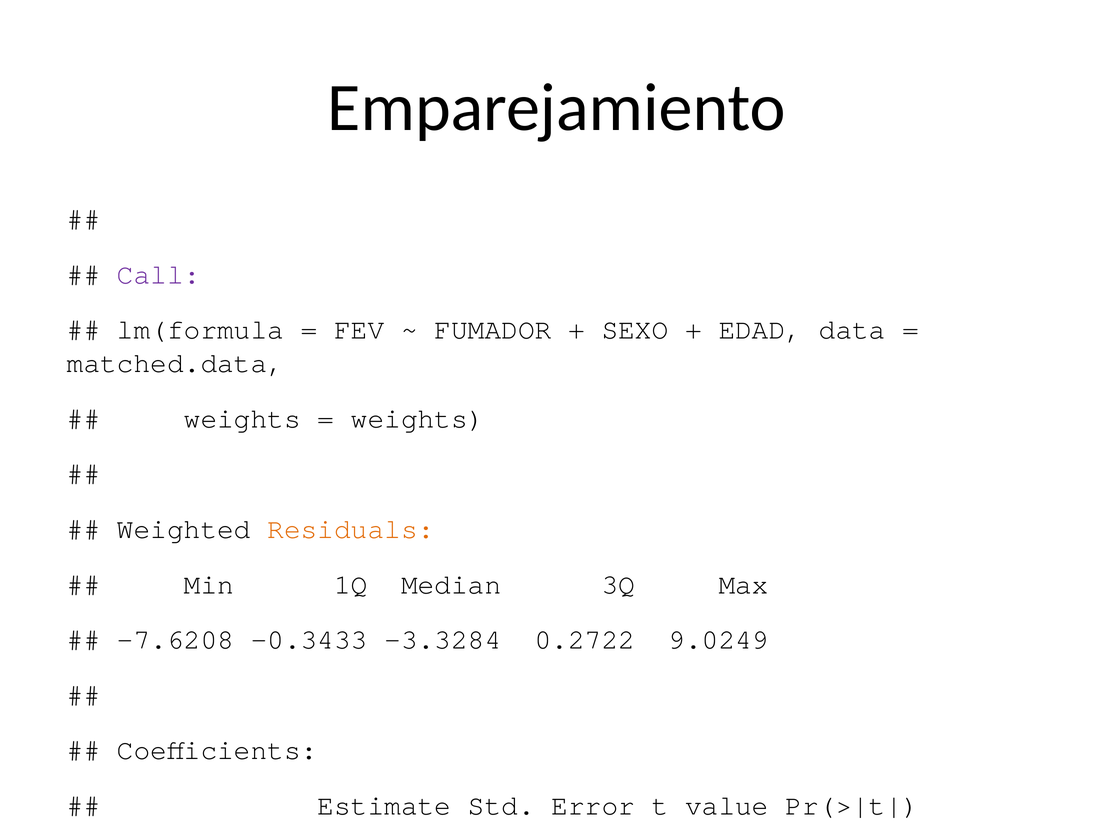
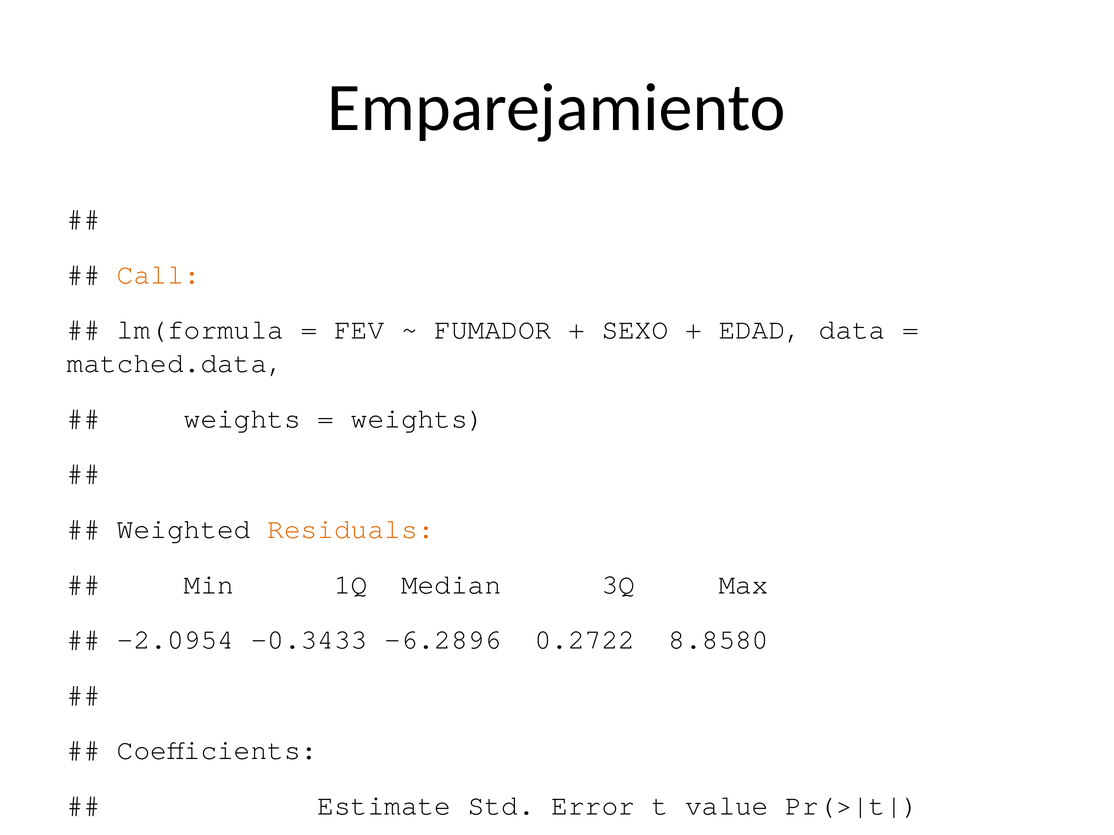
Call colour: purple -> orange (159, 275)
-7.6208: -7.6208 -> -2.0954 (175, 640)
-3.3284: -3.3284 -> -6.2896 (443, 640)
9.0249: 9.0249 -> 8.8580 (719, 640)
